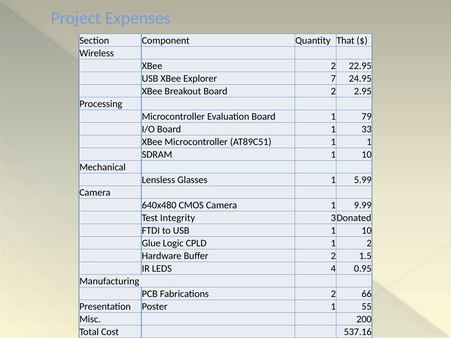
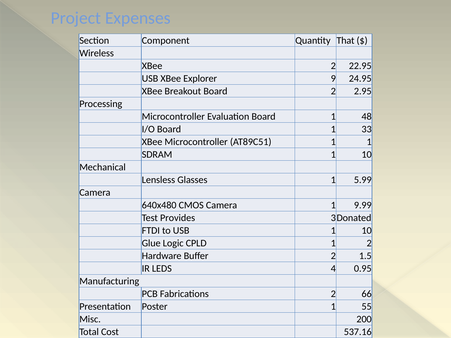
7: 7 -> 9 (333, 79)
79: 79 -> 48 (367, 117)
Integrity: Integrity -> Provides (178, 218)
